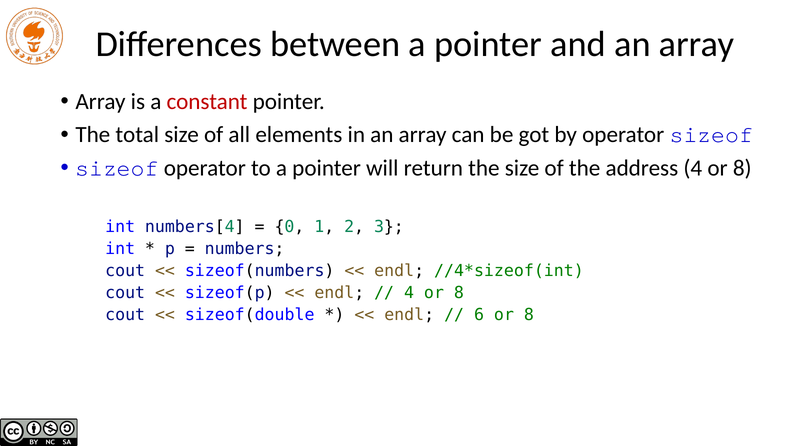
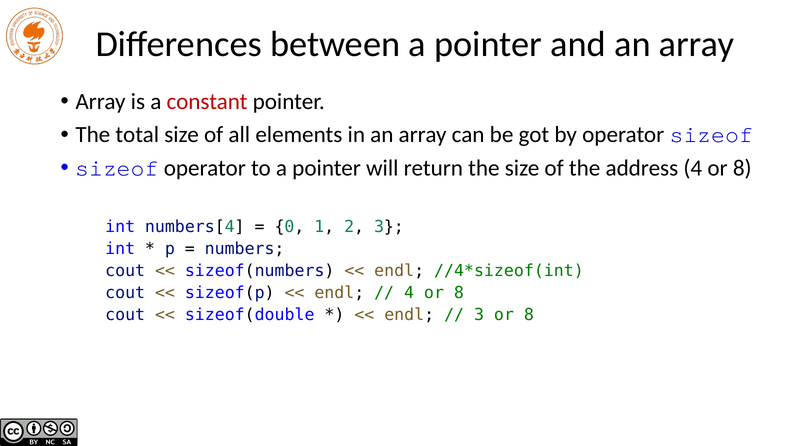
6: 6 -> 3 (479, 315)
